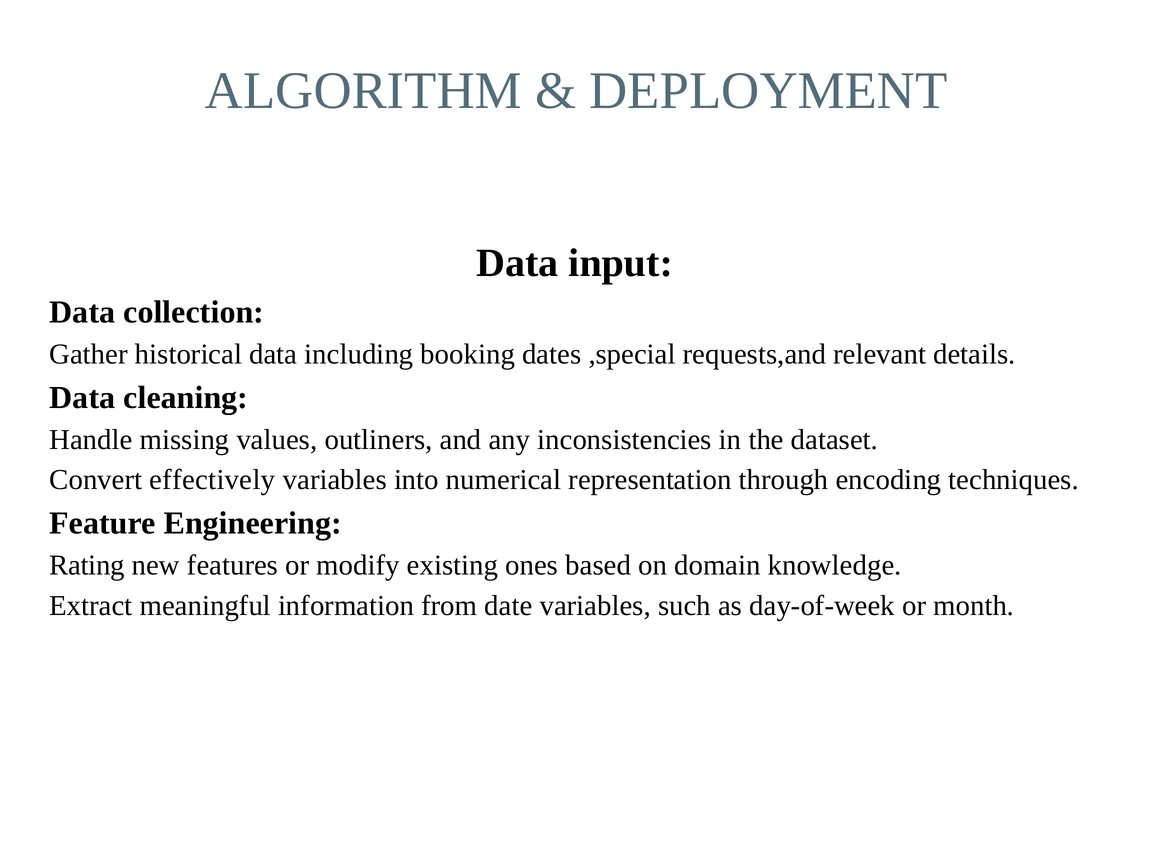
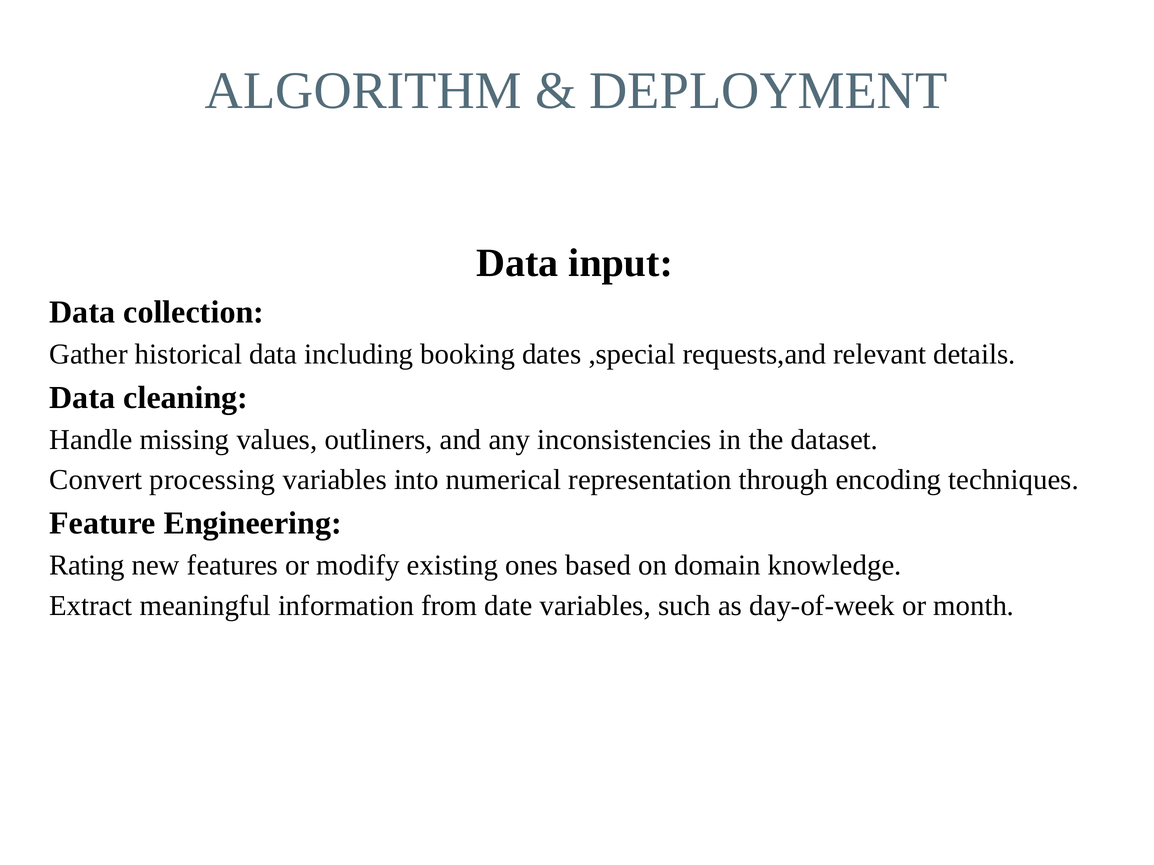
effectively: effectively -> processing (212, 480)
